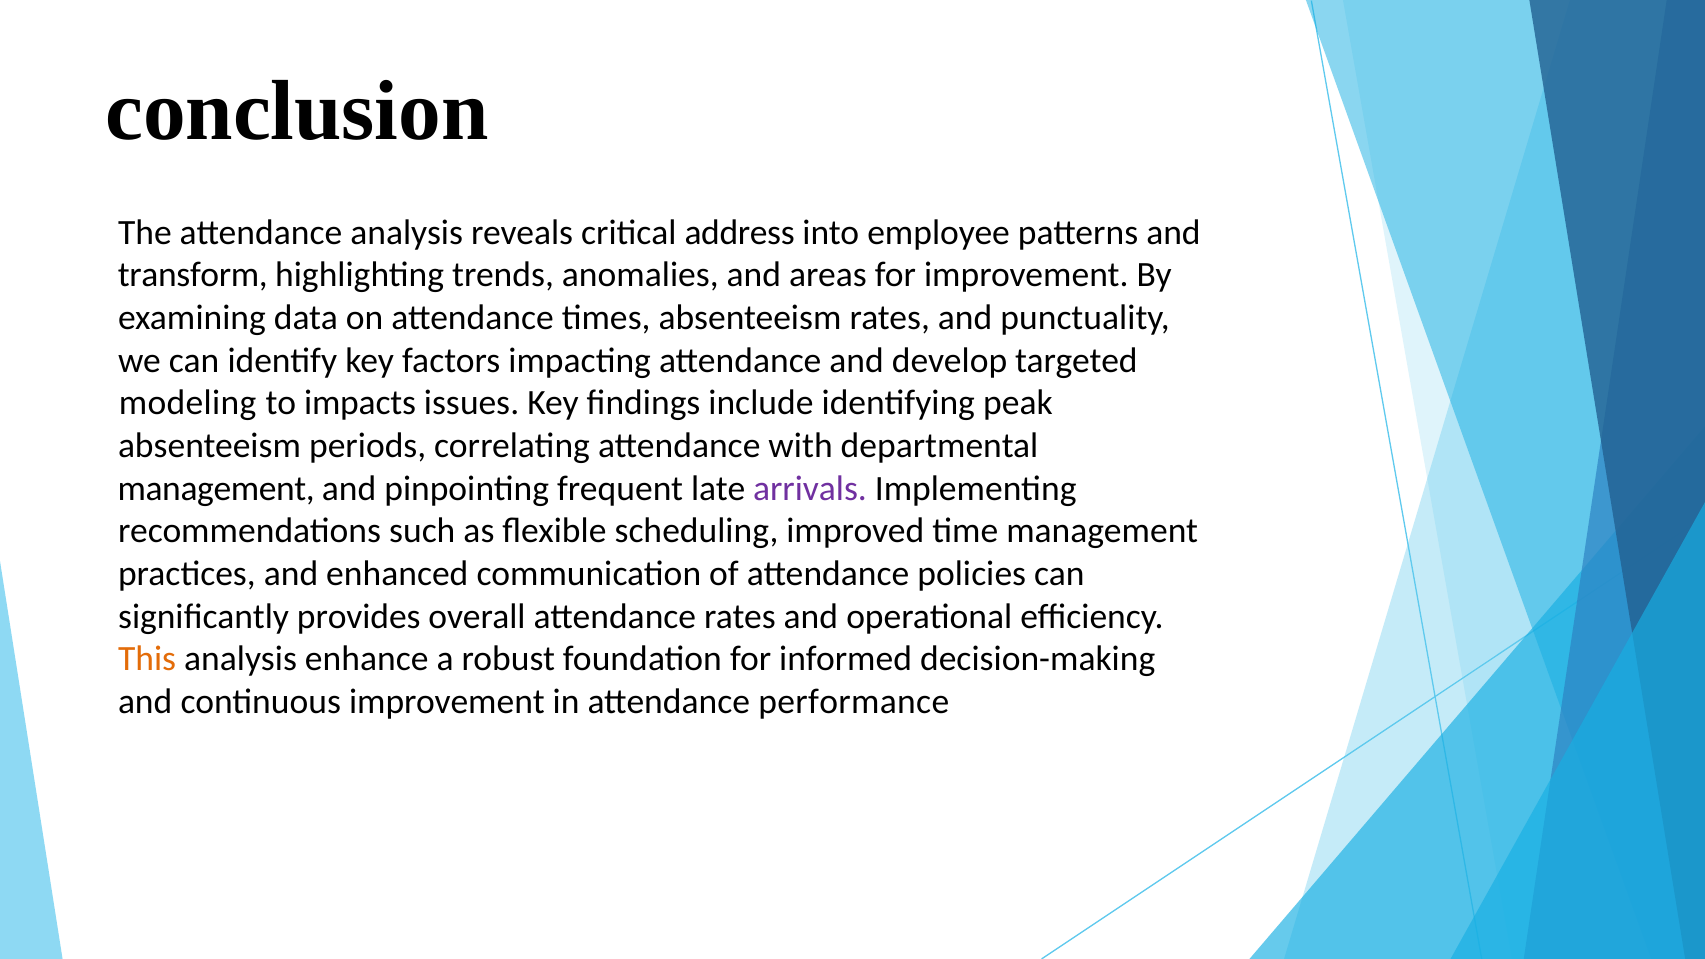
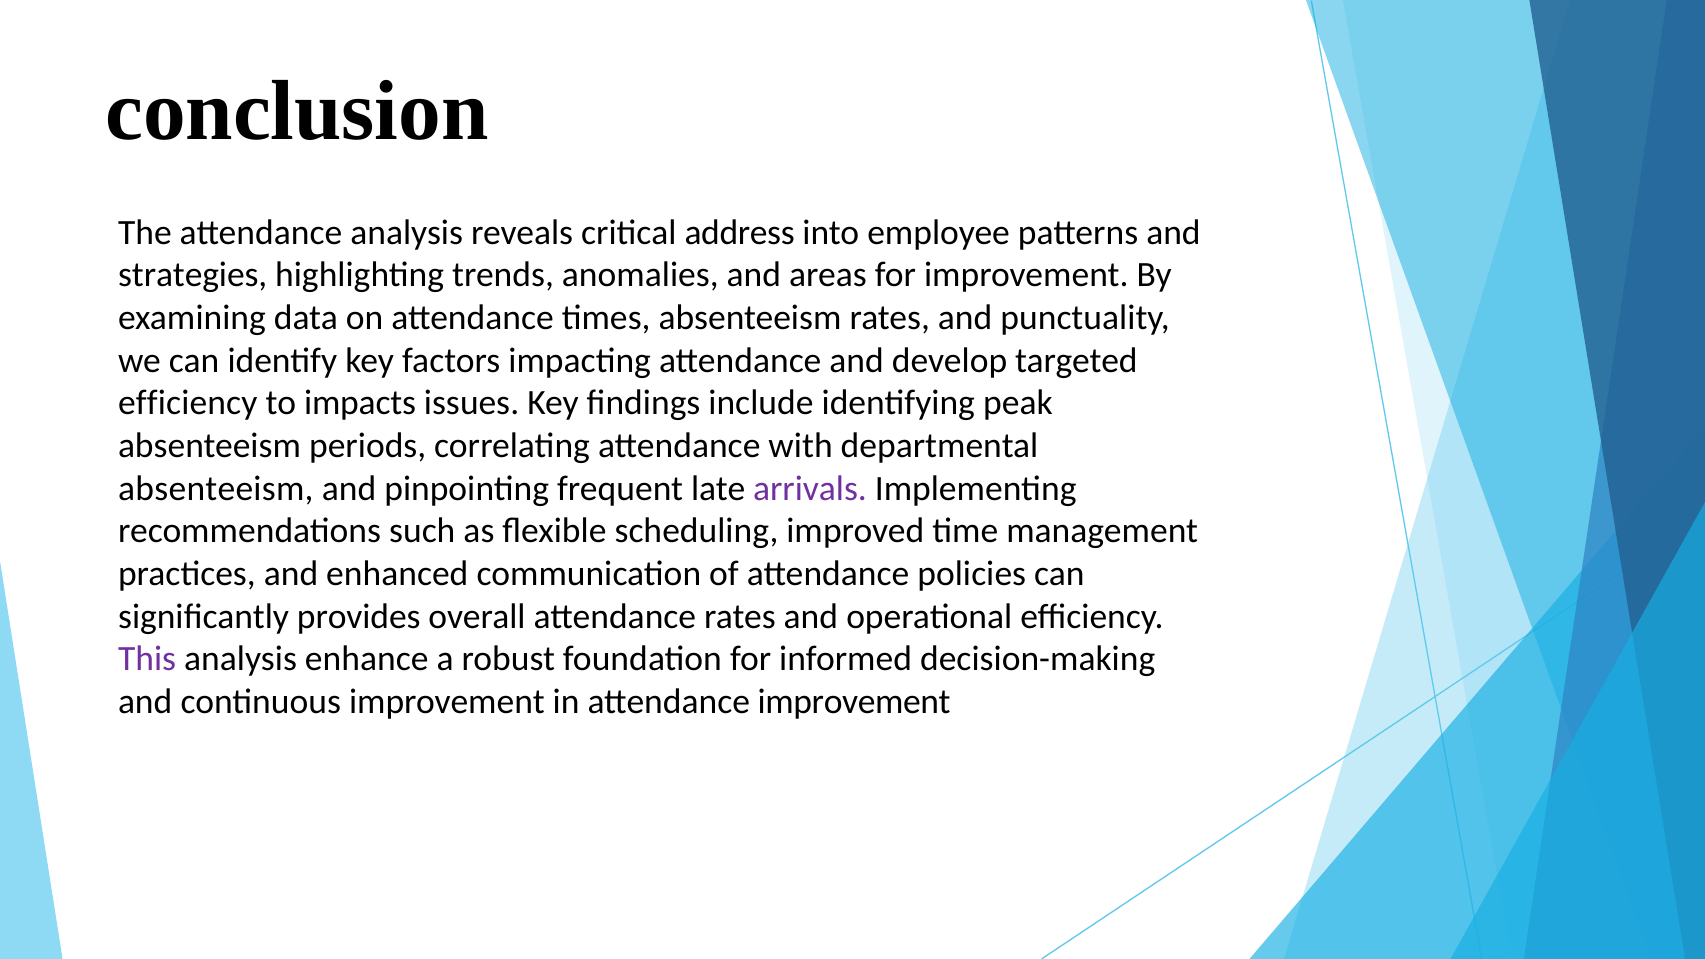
transform: transform -> strategies (193, 275)
modeling: modeling -> efficiency (188, 403)
management: management -> absenteeism (216, 488)
This colour: orange -> purple (147, 659)
attendance performance: performance -> improvement (854, 702)
